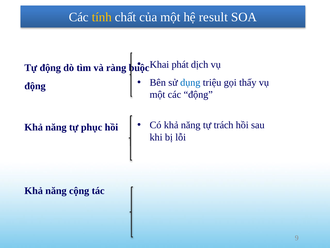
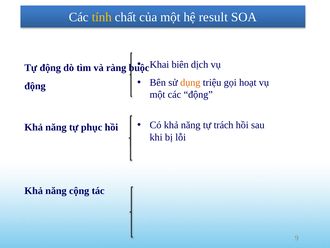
phát: phát -> biên (180, 64)
dụng colour: blue -> orange (190, 82)
thấy: thấy -> hoạt (248, 82)
